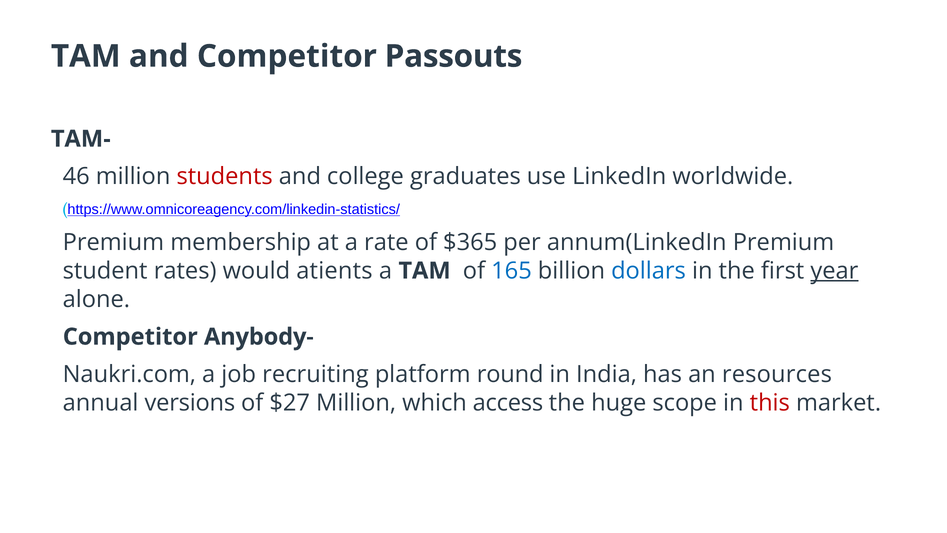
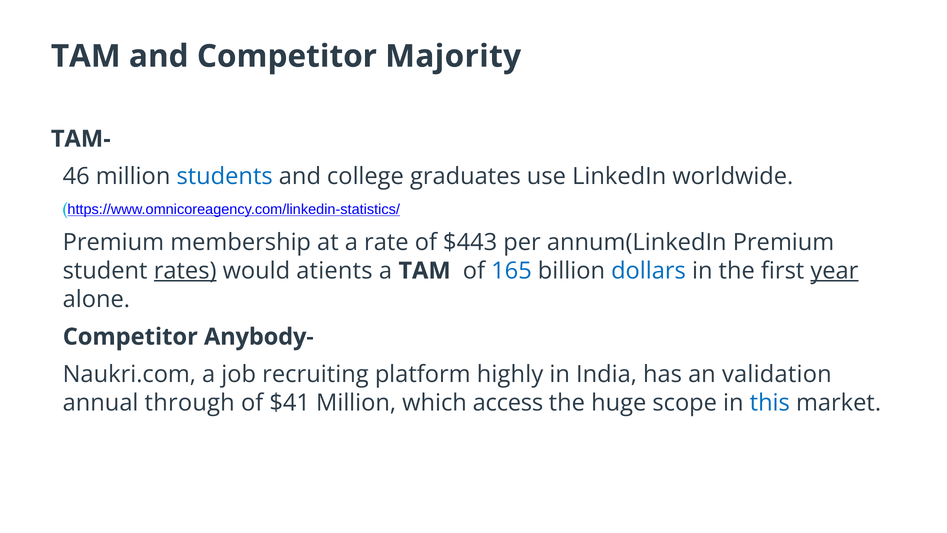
Passouts: Passouts -> Majority (453, 56)
students colour: red -> blue (225, 176)
$365: $365 -> $443 (470, 242)
rates underline: none -> present (185, 271)
round: round -> highly (510, 374)
resources: resources -> validation (777, 374)
versions: versions -> through (190, 403)
$27: $27 -> $41 (290, 403)
this colour: red -> blue (770, 403)
